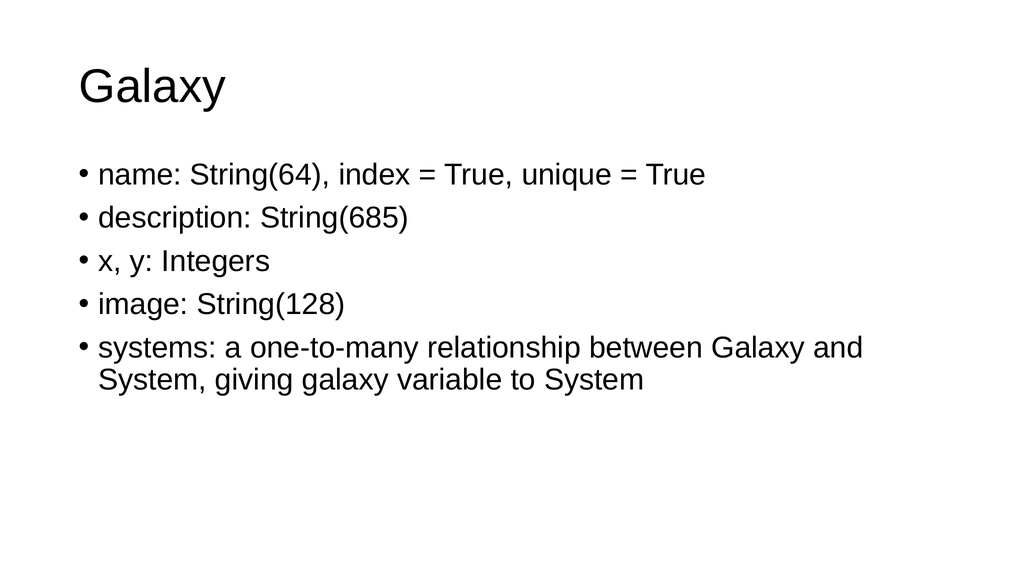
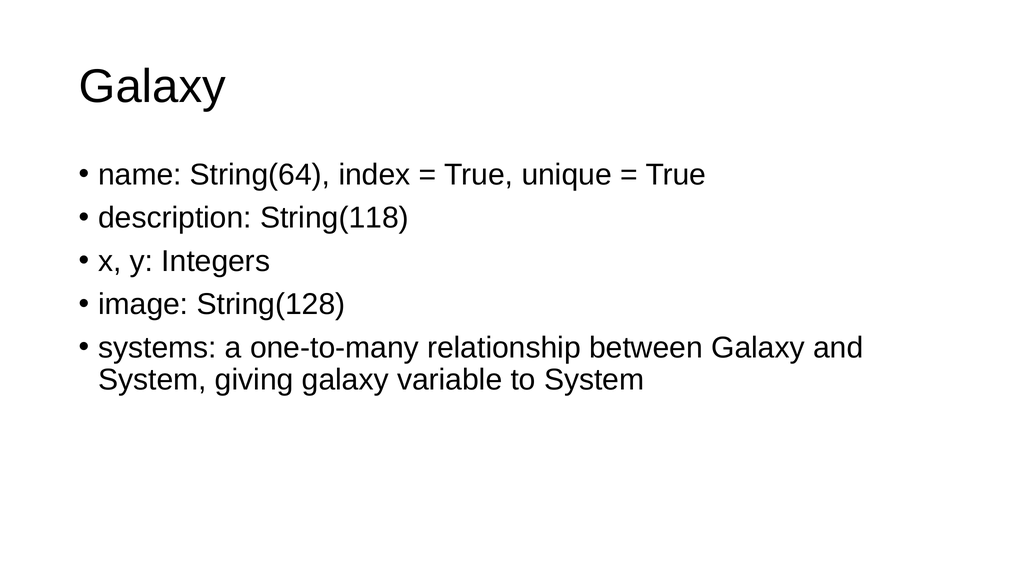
String(685: String(685 -> String(118 (334, 218)
